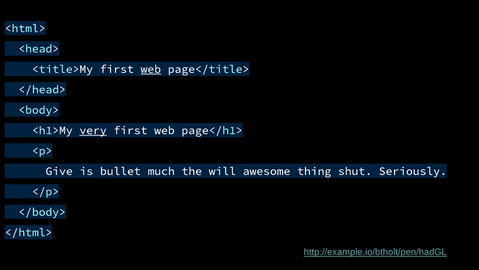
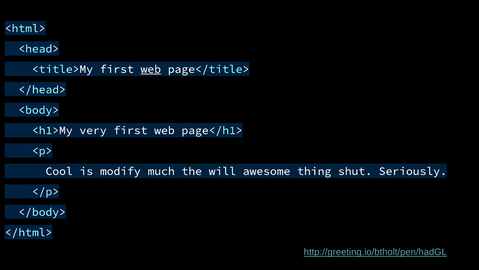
very underline: present -> none (93, 130)
Give: Give -> Cool (59, 171)
bullet: bullet -> modify (120, 171)
http://example.io/btholt/pen/hadGL: http://example.io/btholt/pen/hadGL -> http://greeting.io/btholt/pen/hadGL (375, 252)
